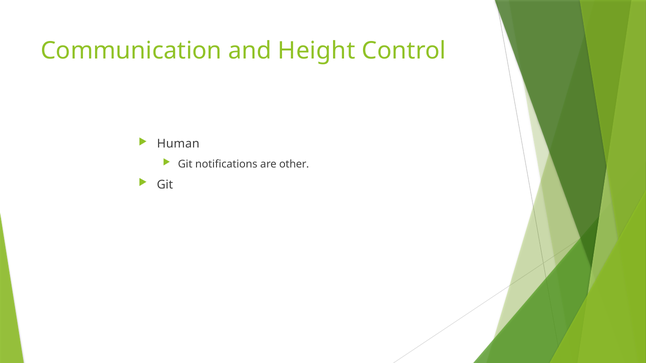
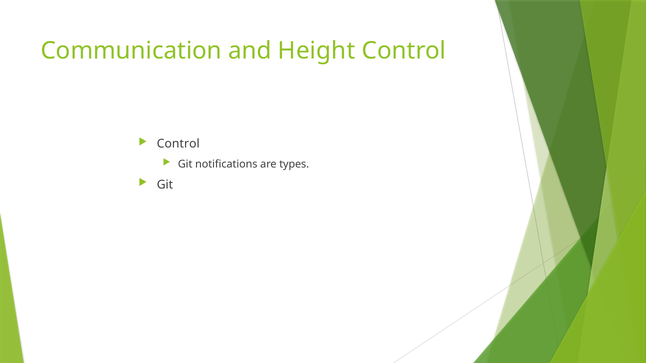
Human: Human -> Control (178, 144)
other: other -> types (294, 164)
